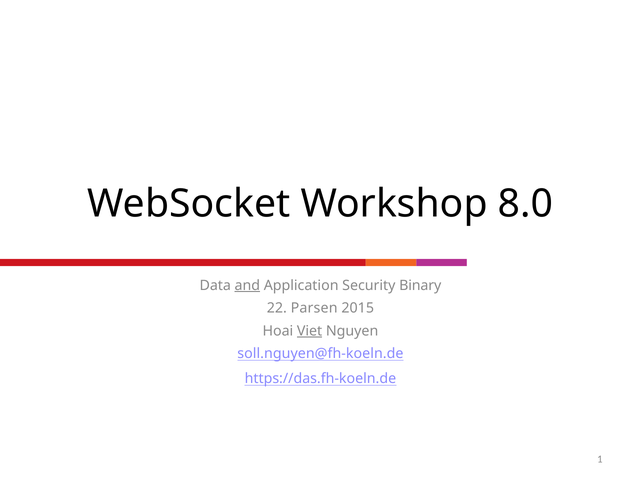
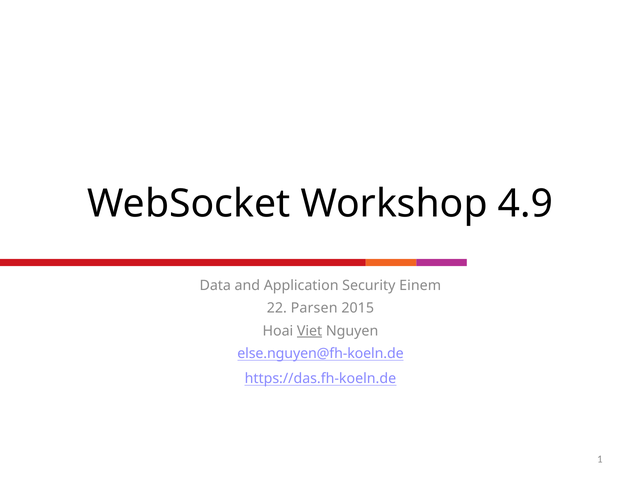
8.0: 8.0 -> 4.9 (526, 204)
and underline: present -> none (247, 285)
Binary: Binary -> Einem (420, 285)
soll.nguyen@fh-koeln.de: soll.nguyen@fh-koeln.de -> else.nguyen@fh-koeln.de (320, 354)
